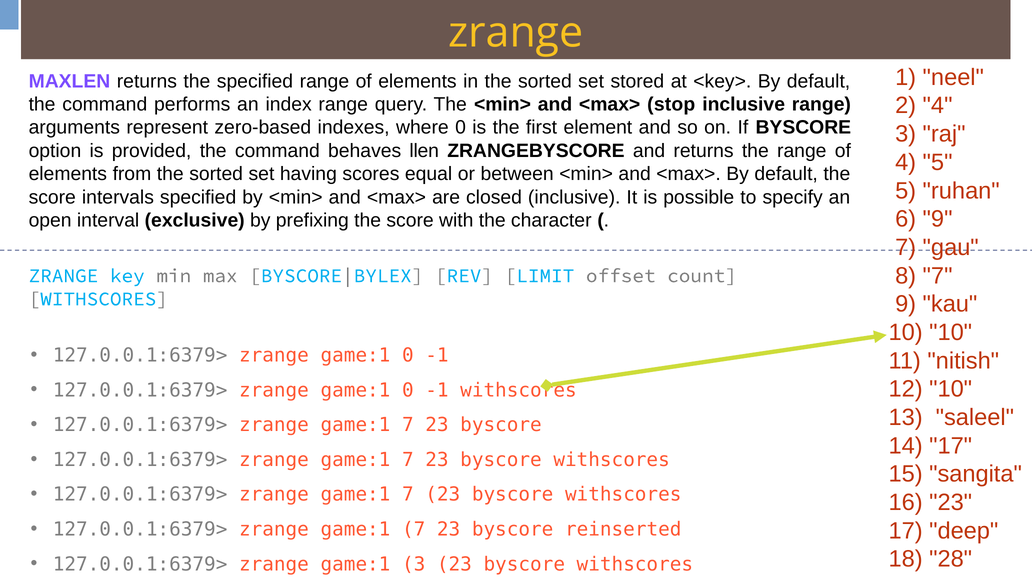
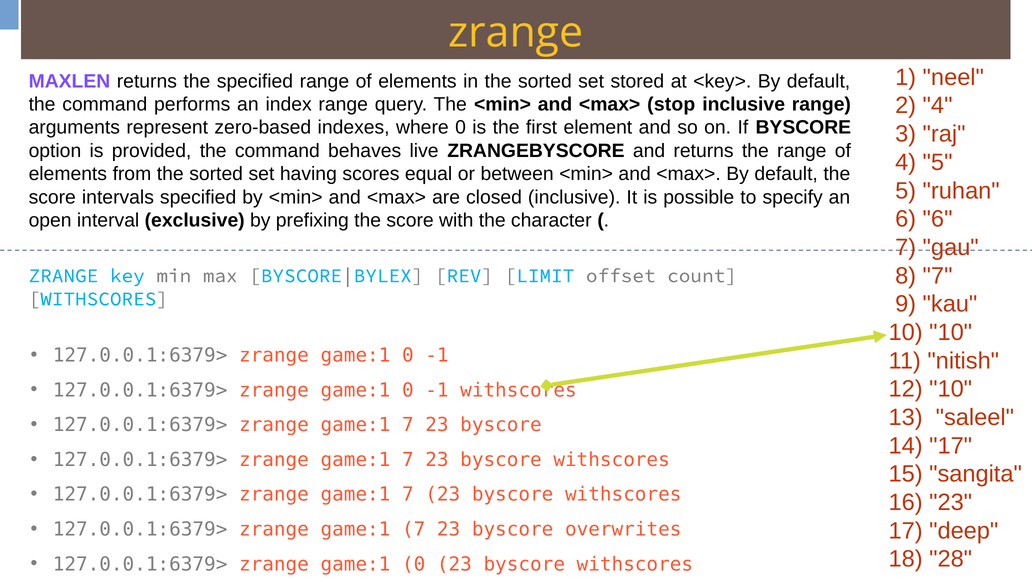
llen: llen -> live (424, 151)
6 9: 9 -> 6 (938, 219)
reinserted: reinserted -> overwrites (623, 530)
3: 3 -> 0 (414, 565)
